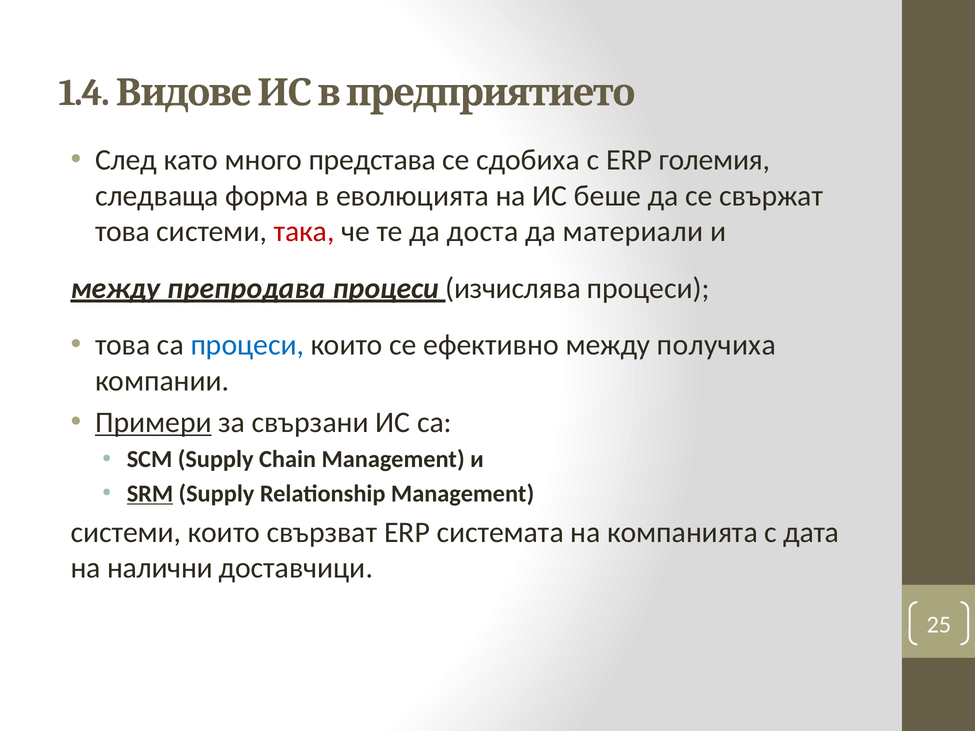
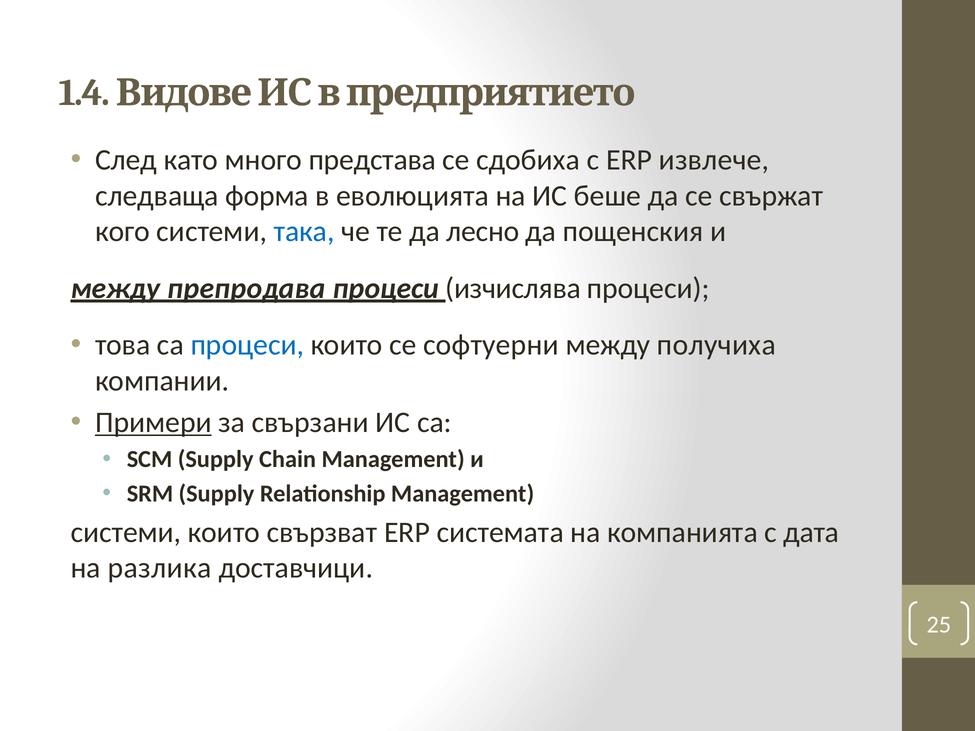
големия: големия -> извлече (714, 160)
това: това -> кого (122, 231)
така colour: red -> blue (304, 231)
доста: доста -> лесно (483, 231)
материали: материали -> пощенския (633, 231)
ефективно: ефективно -> софтуерни (491, 345)
SRM underline: present -> none (150, 494)
налични: налични -> разлика (160, 568)
